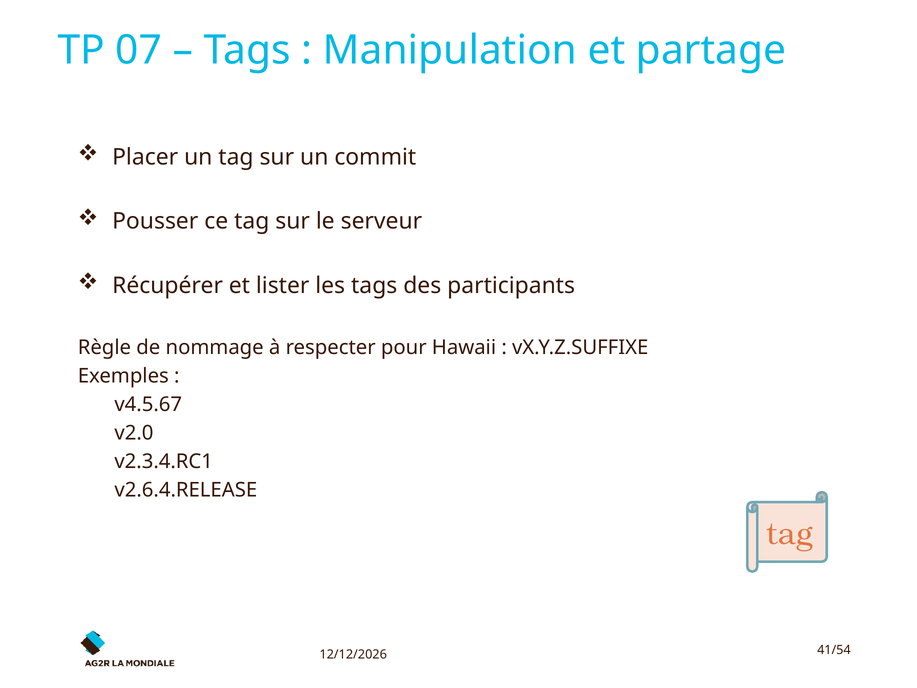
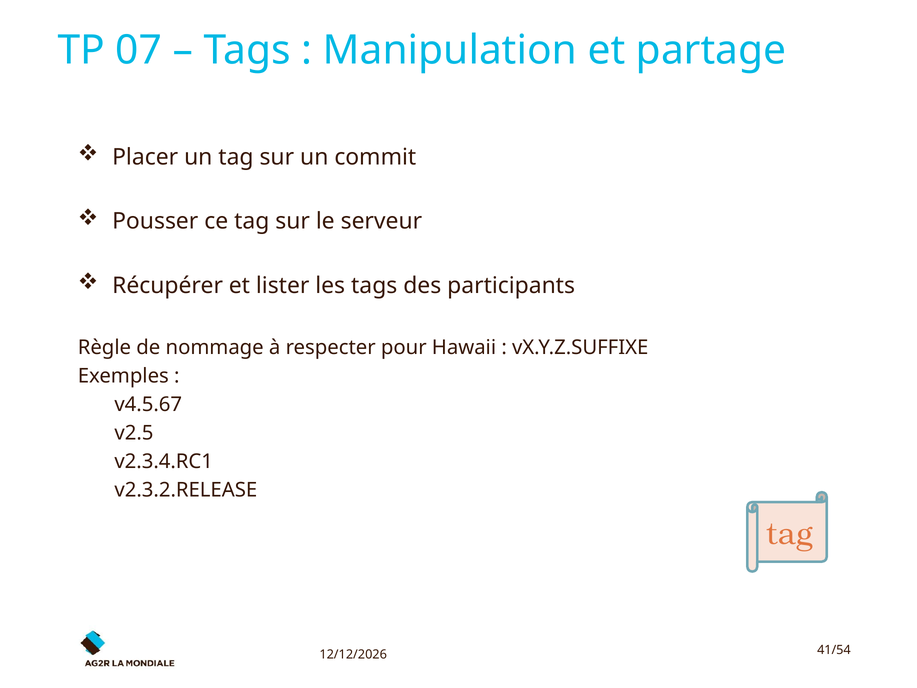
v2.0: v2.0 -> v2.5 (134, 433)
v2.6.4.RELEASE: v2.6.4.RELEASE -> v2.3.2.RELEASE (186, 490)
